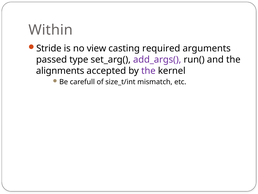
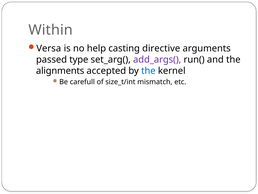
Stride: Stride -> Versa (49, 48)
view: view -> help (96, 48)
required: required -> directive (161, 48)
the colour: purple -> blue (148, 71)
